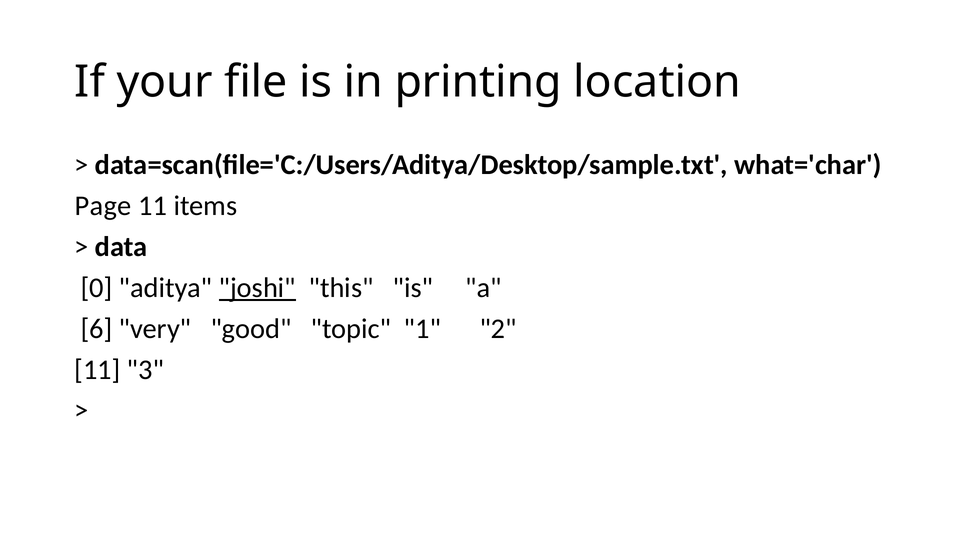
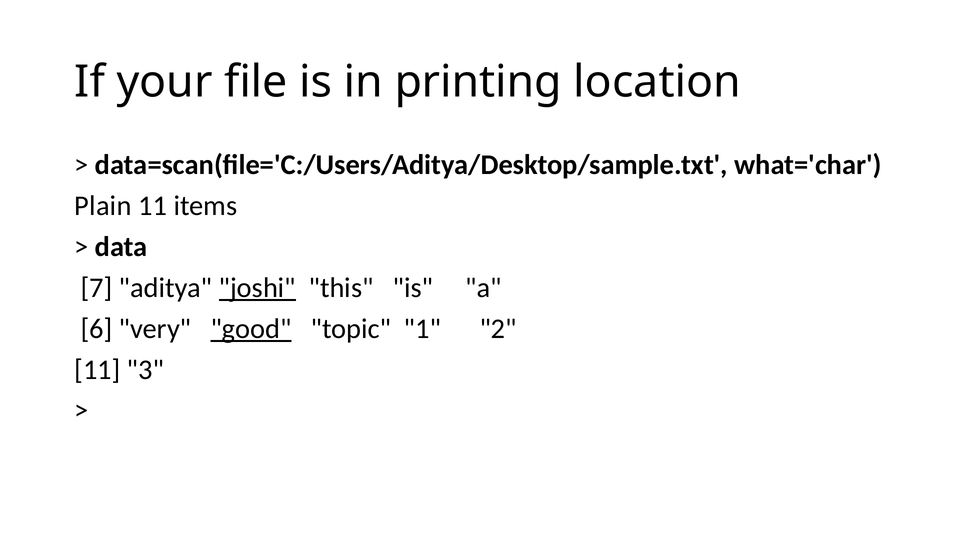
Page: Page -> Plain (103, 206)
0: 0 -> 7 (97, 288)
good underline: none -> present (251, 329)
